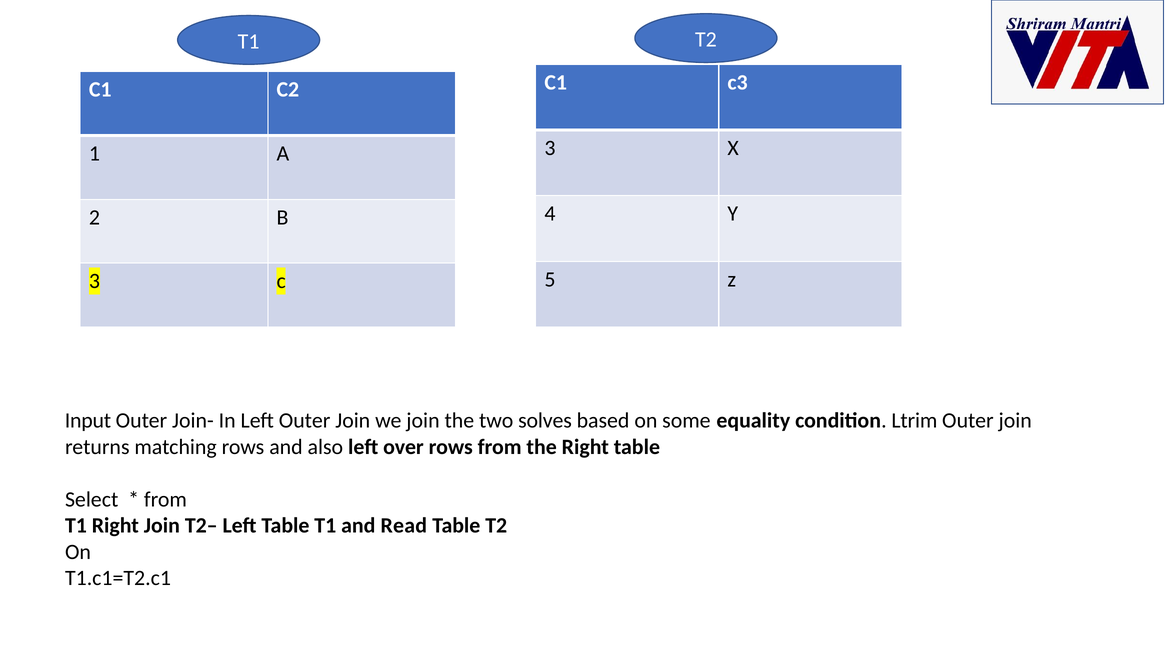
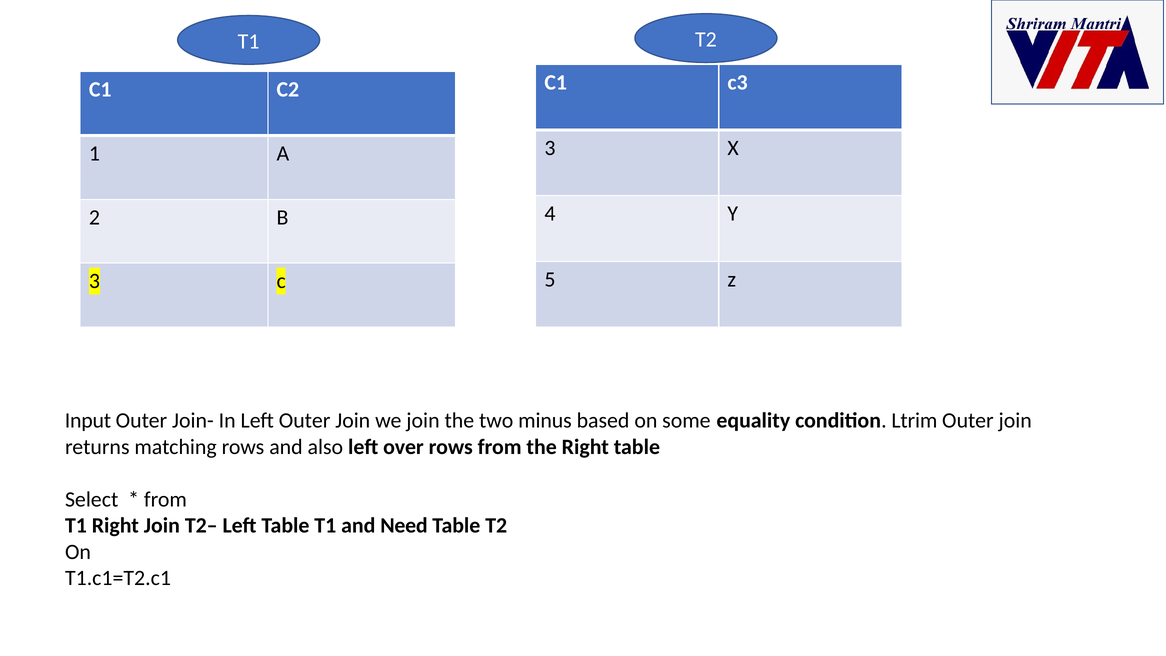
solves: solves -> minus (545, 421)
Read: Read -> Need (404, 526)
